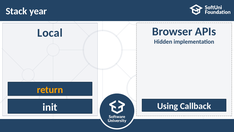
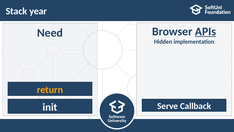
APIs underline: none -> present (206, 31)
Local: Local -> Need (50, 33)
Using: Using -> Serve (168, 106)
